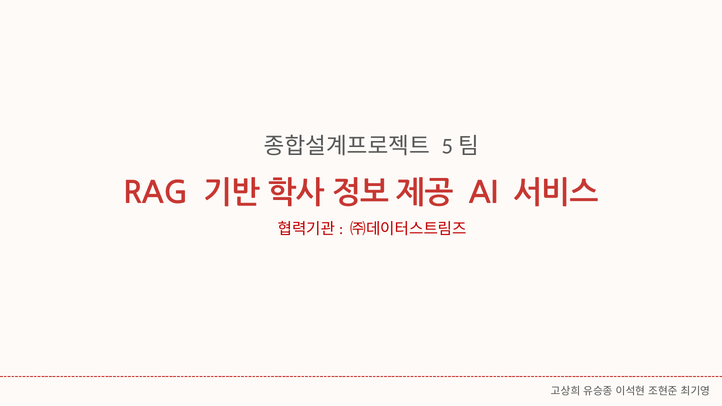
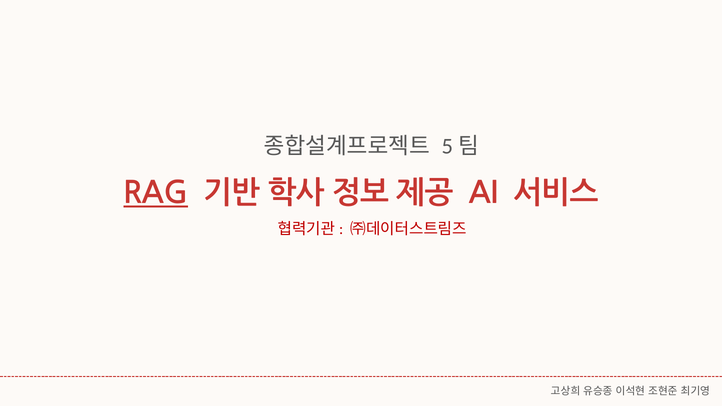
RAG underline: none -> present (156, 193)
